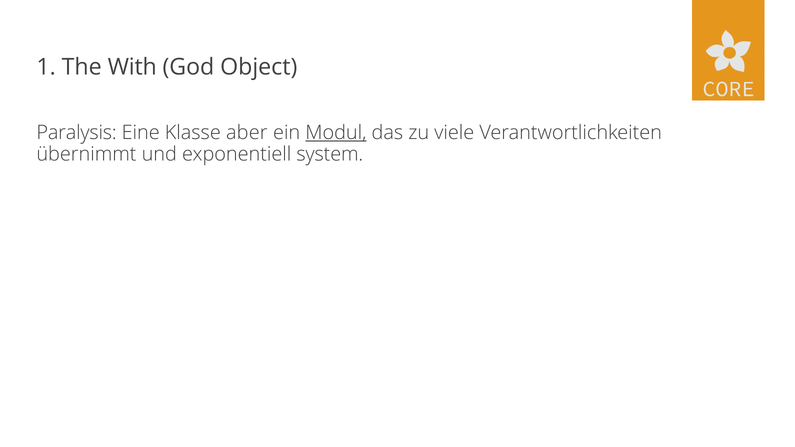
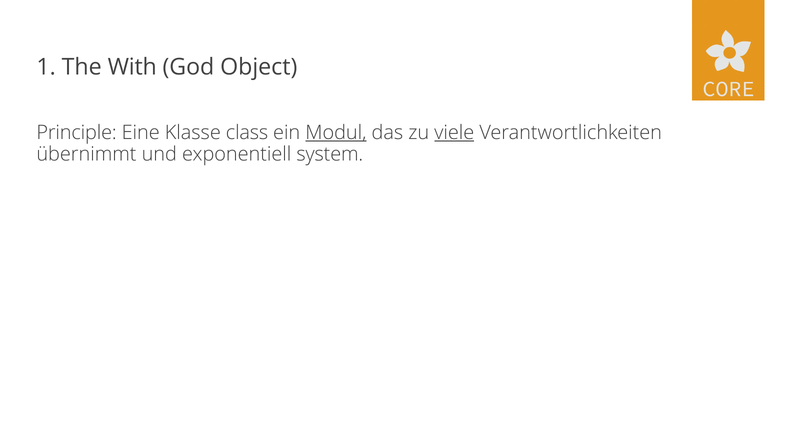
Paralysis: Paralysis -> Principle (77, 133)
aber: aber -> class (247, 133)
viele underline: none -> present (454, 133)
